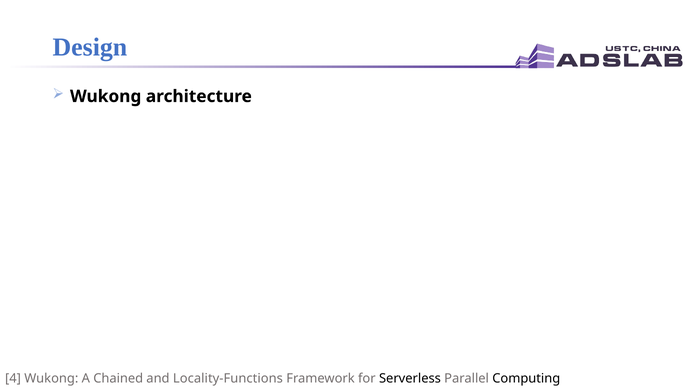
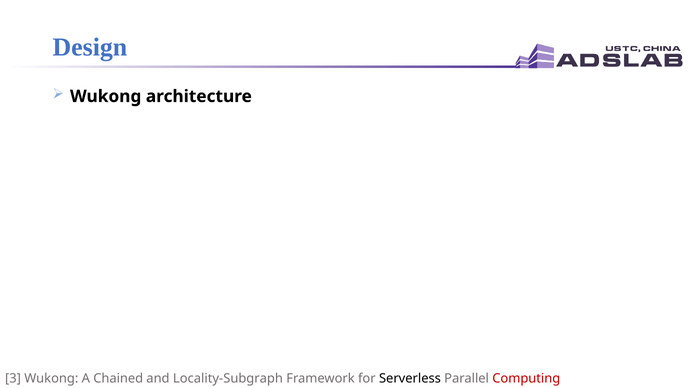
4: 4 -> 3 (13, 378)
Locality-Functions: Locality-Functions -> Locality-Subgraph (228, 378)
Computing colour: black -> red (526, 378)
